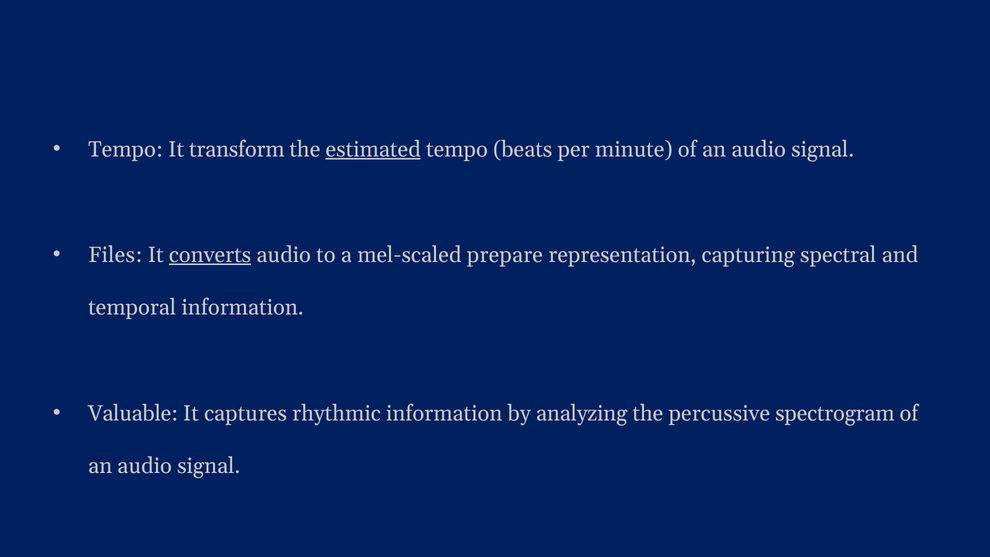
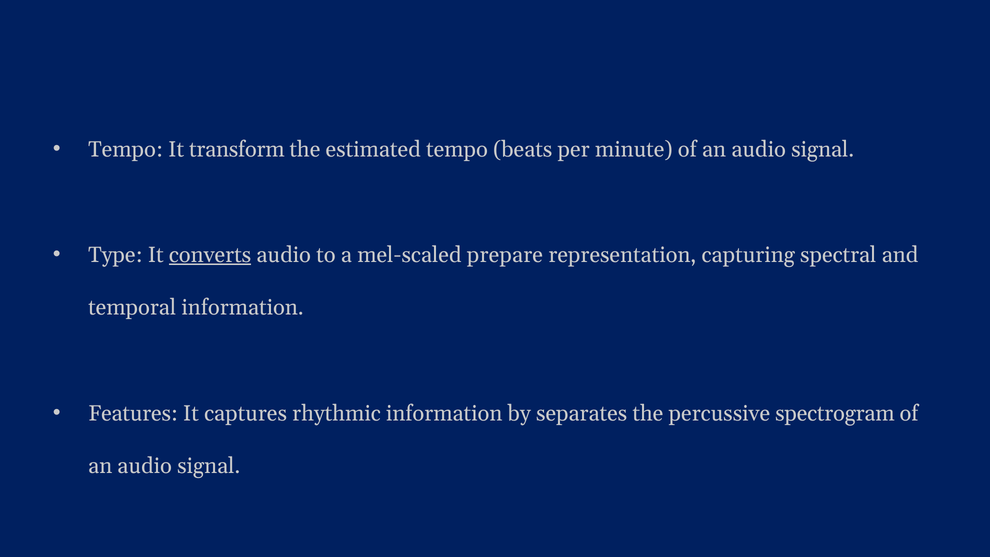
estimated underline: present -> none (373, 149)
Files: Files -> Type (115, 255)
Valuable: Valuable -> Features (133, 413)
analyzing: analyzing -> separates (582, 413)
